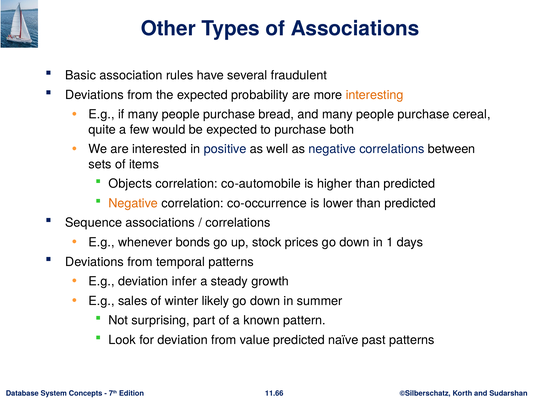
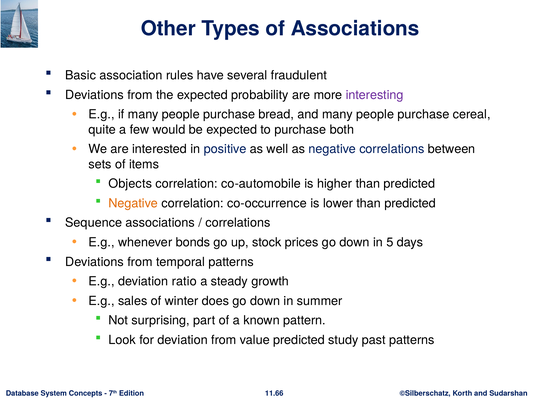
interesting colour: orange -> purple (375, 95)
1: 1 -> 5 (390, 242)
infer: infer -> ratio (184, 281)
likely: likely -> does (215, 301)
naïve: naïve -> study (343, 340)
